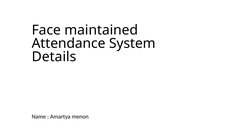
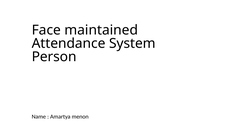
Details: Details -> Person (54, 57)
